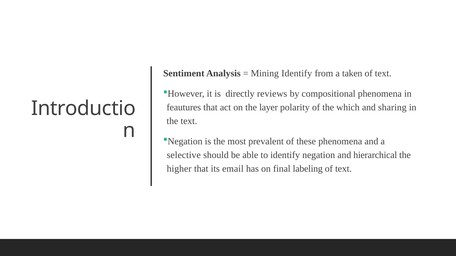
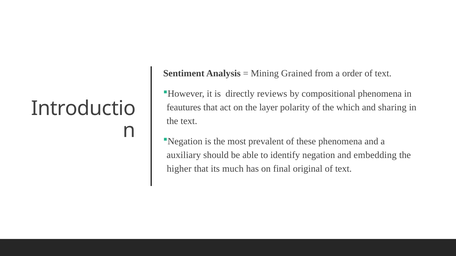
Mining Identify: Identify -> Grained (297, 74)
taken: taken -> order (352, 74)
selective: selective -> auxiliary (184, 155)
hierarchical: hierarchical -> embedding (375, 155)
email: email -> much (233, 169)
labeling: labeling -> original (308, 169)
